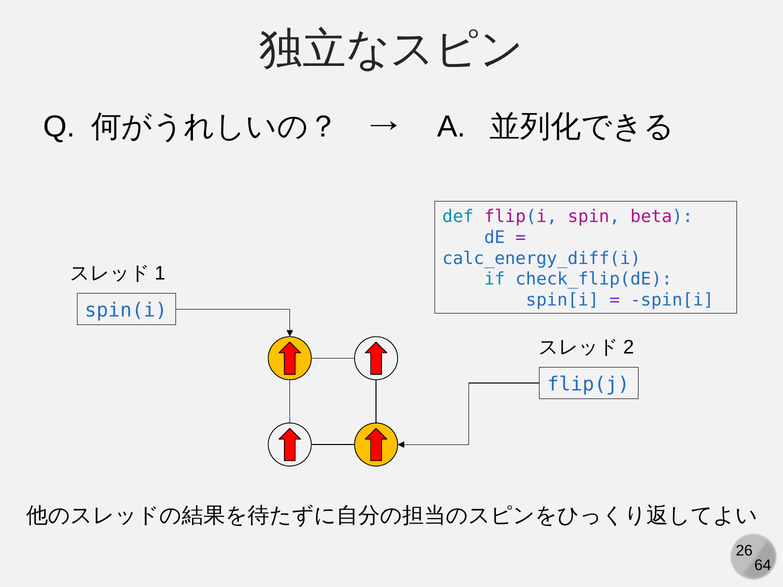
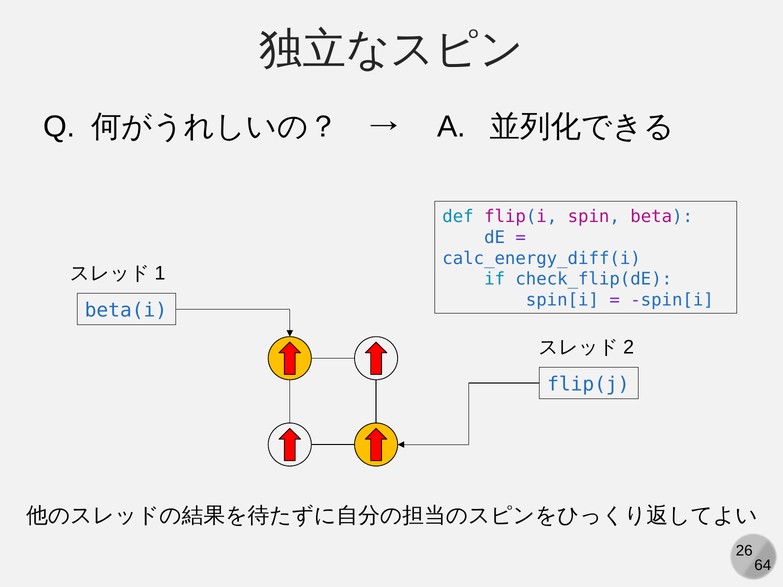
spin(i: spin(i -> beta(i (126, 311)
